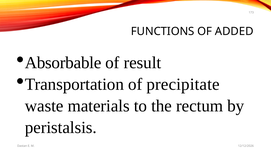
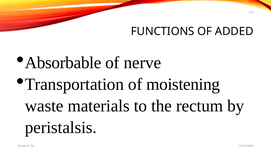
result: result -> nerve (142, 62)
precipitate: precipitate -> moistening (183, 84)
